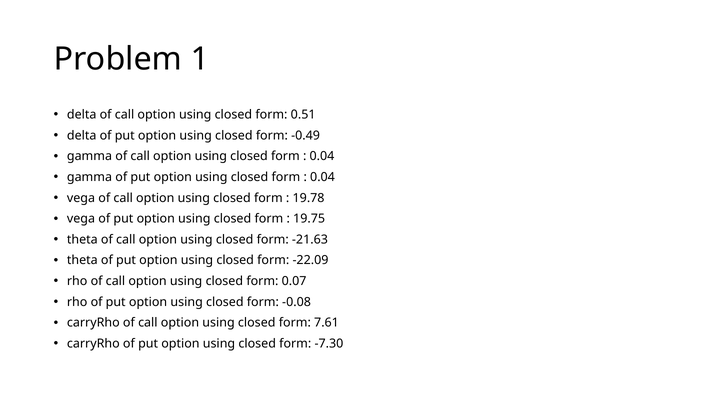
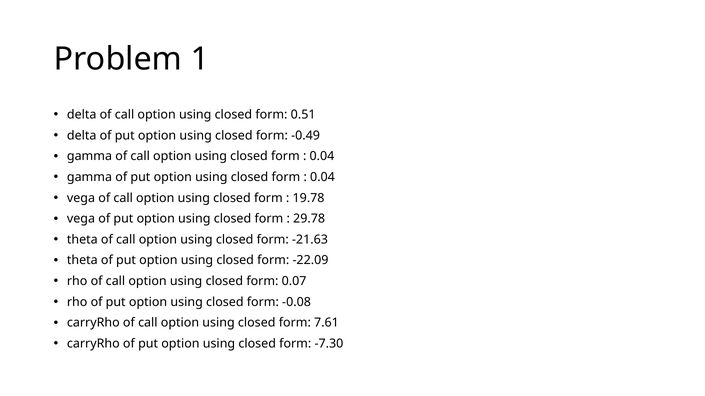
19.75: 19.75 -> 29.78 (309, 219)
